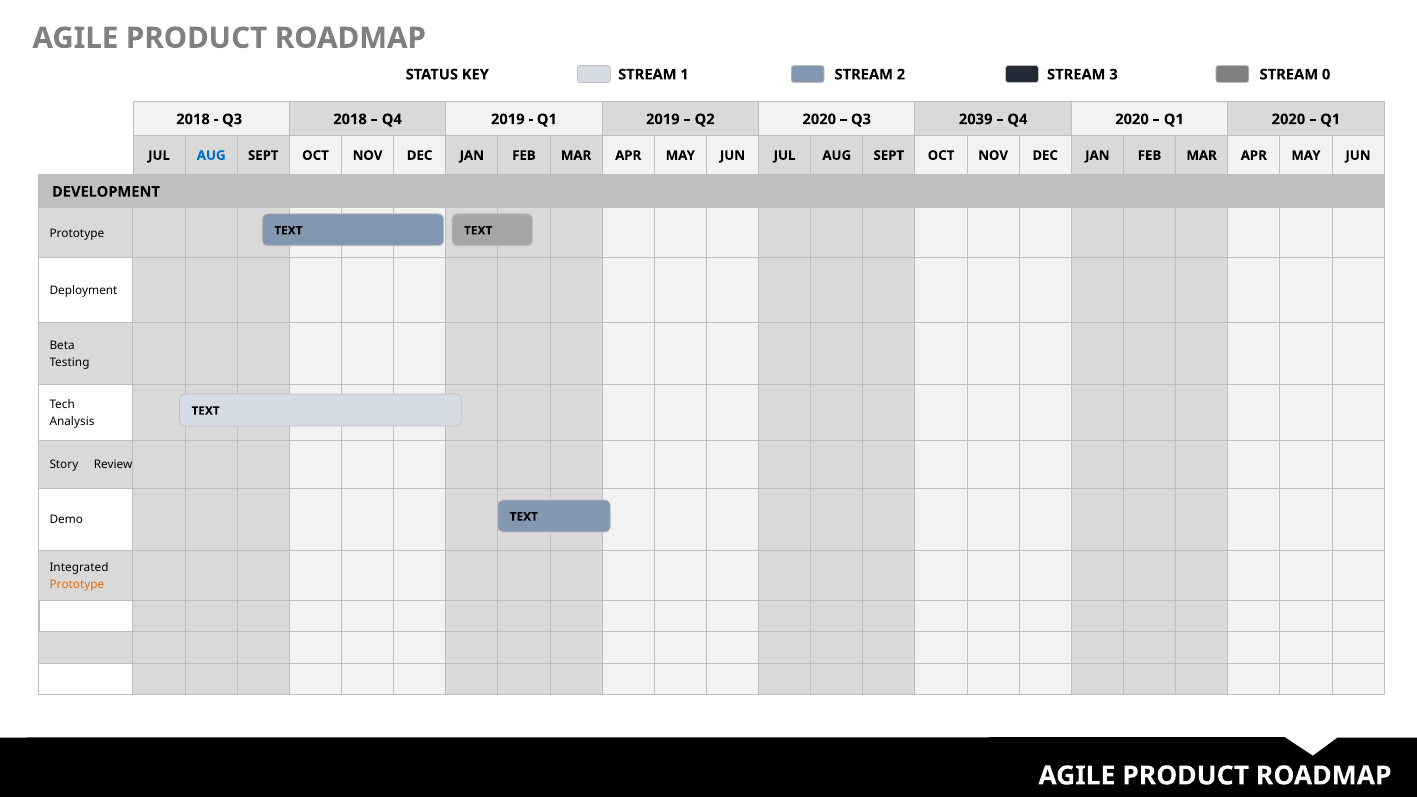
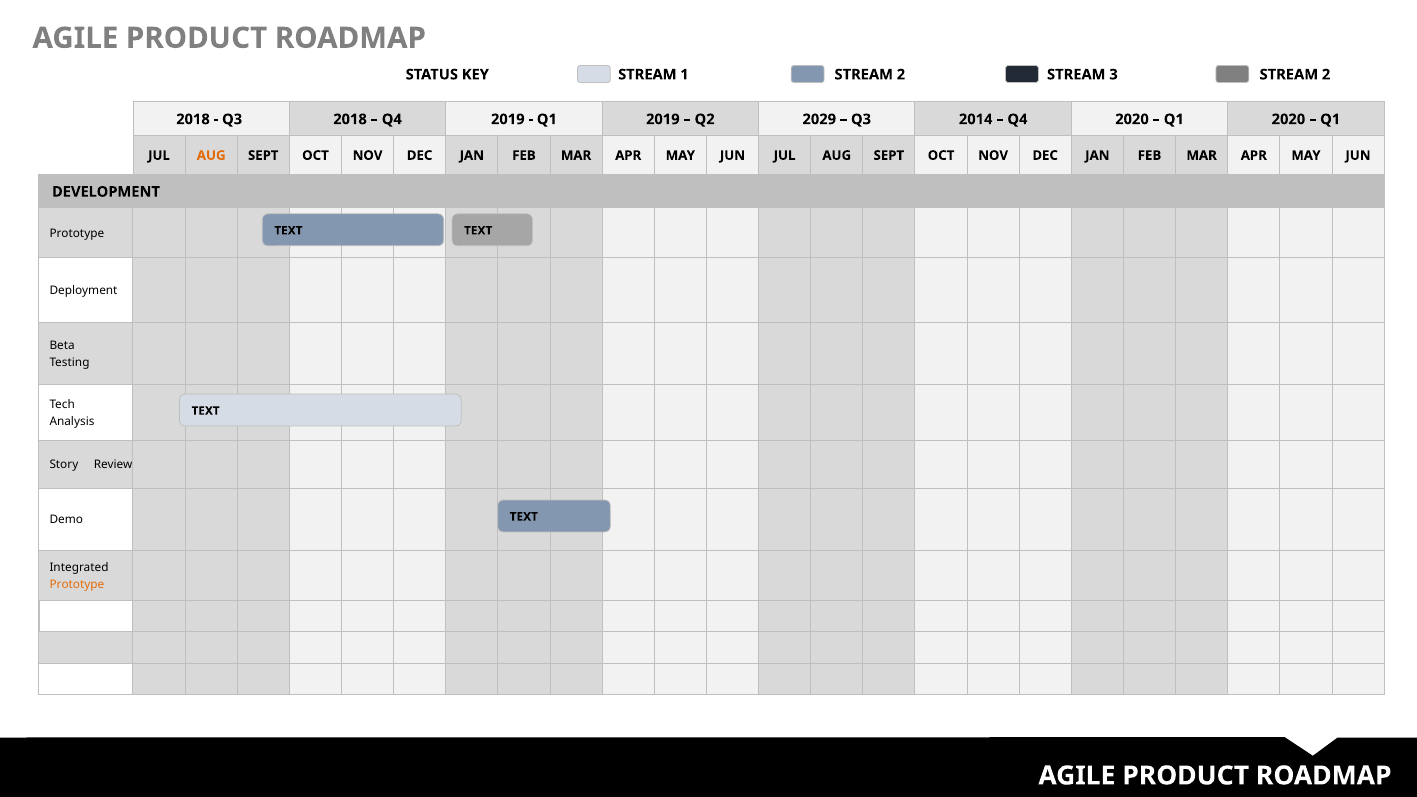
3 STREAM 0: 0 -> 2 (1326, 75)
Q2 2020: 2020 -> 2029 (819, 119)
2039: 2039 -> 2014 (976, 119)
AUG colour: blue -> orange (211, 155)
